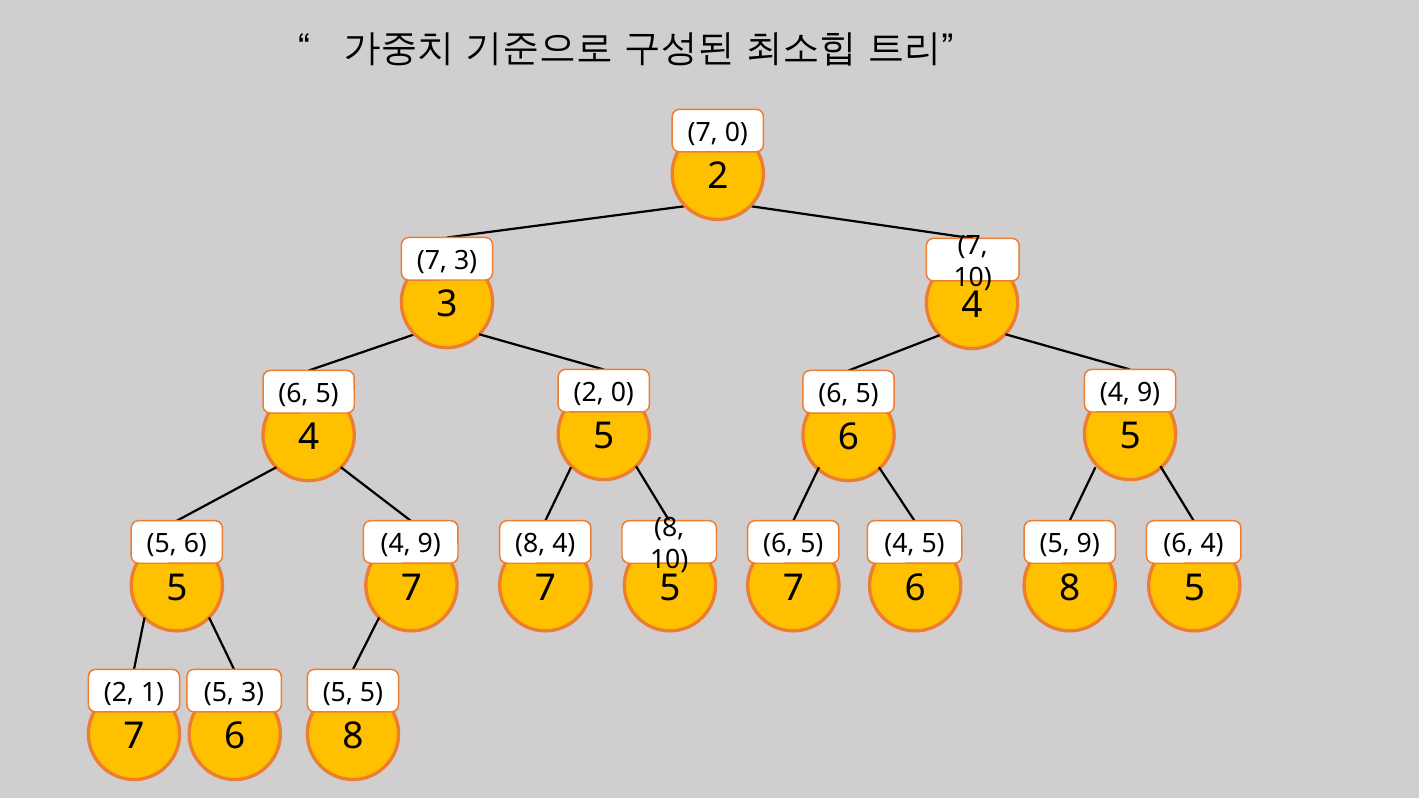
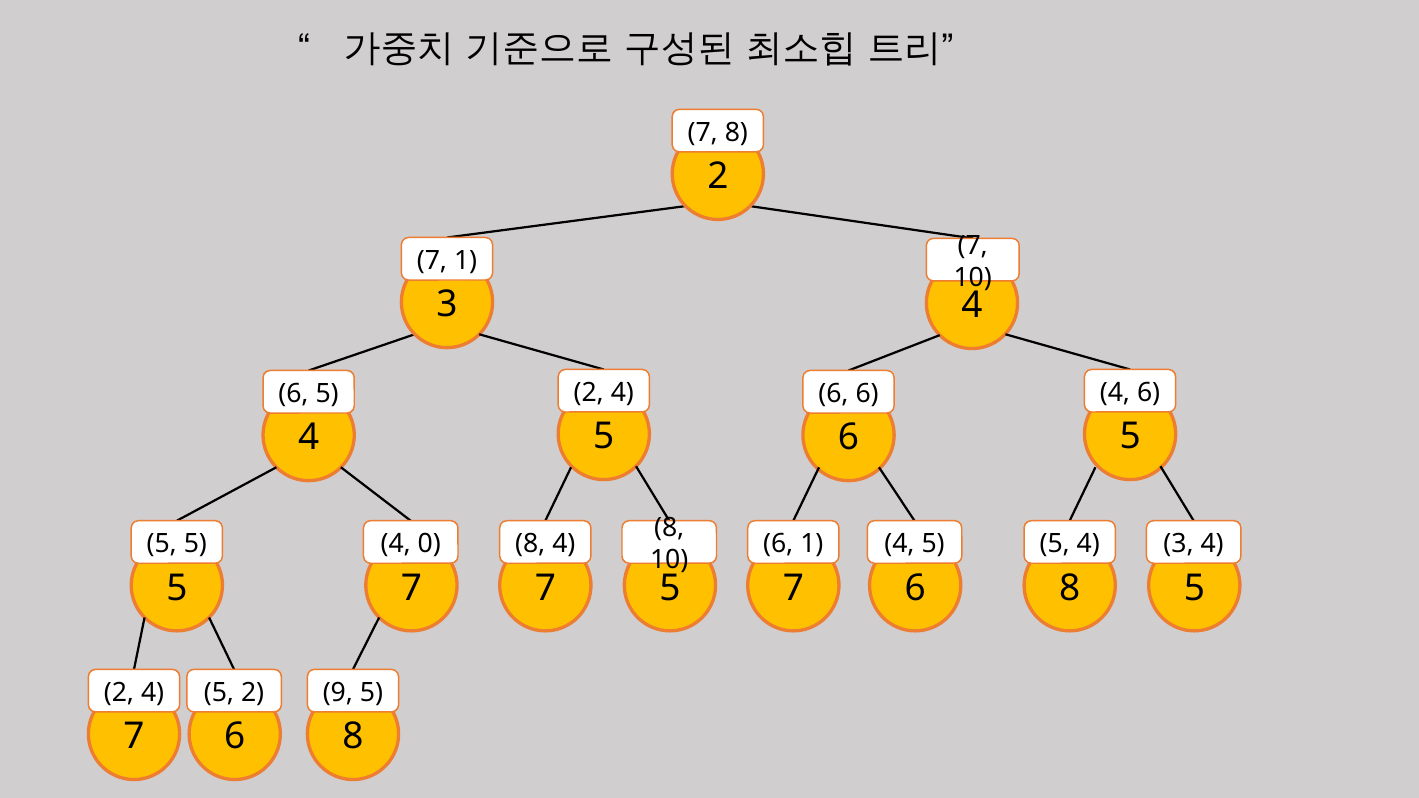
0: 0 -> 8 (736, 132)
7 3: 3 -> 1 (466, 261)
0: 0 -> 4 (622, 393)
9: 9 -> 6 (1149, 393)
5: 5 -> 6 (867, 394)
6: 6 -> 5 (195, 544)
9: 9 -> 0 (429, 544)
5: 5 -> 1 (812, 544)
9: 9 -> 4 (1088, 544)
6: 6 -> 3 (1179, 544)
1: 1 -> 4 (153, 693)
3: 3 -> 2 (253, 693)
5: 5 -> 9 (338, 693)
